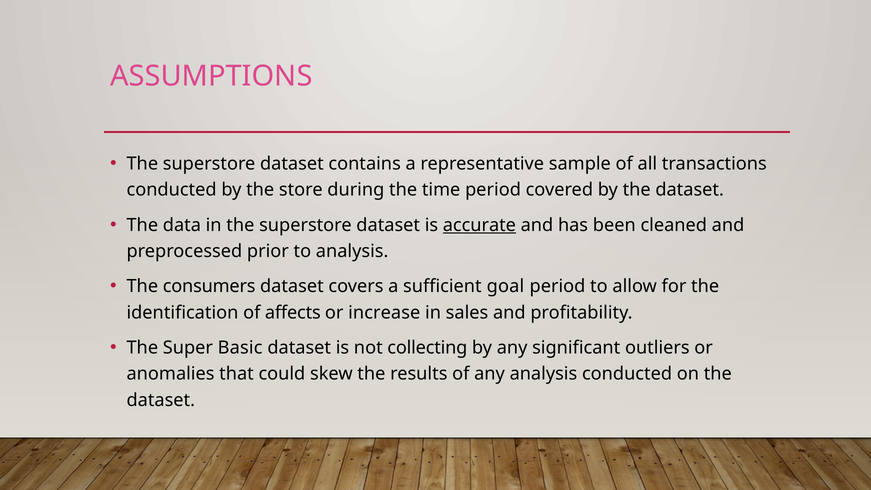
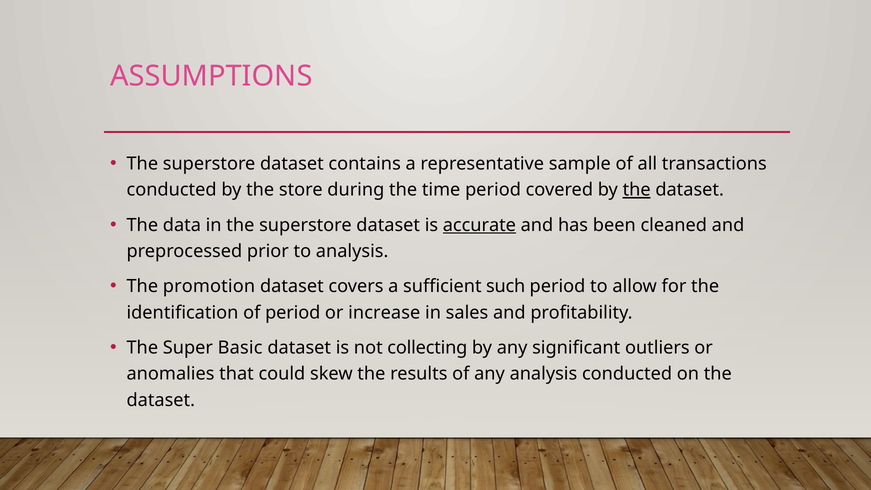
the underline: none -> present (637, 190)
consumers: consumers -> promotion (209, 286)
goal: goal -> such (506, 286)
of affects: affects -> period (293, 313)
